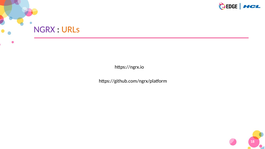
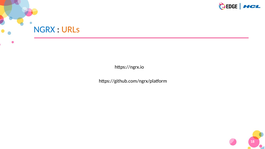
NGRX colour: purple -> blue (44, 29)
